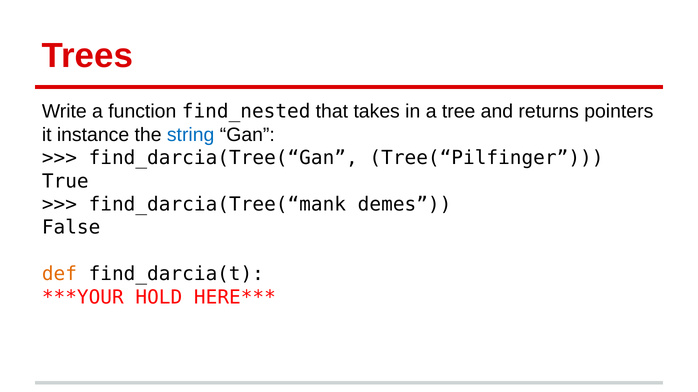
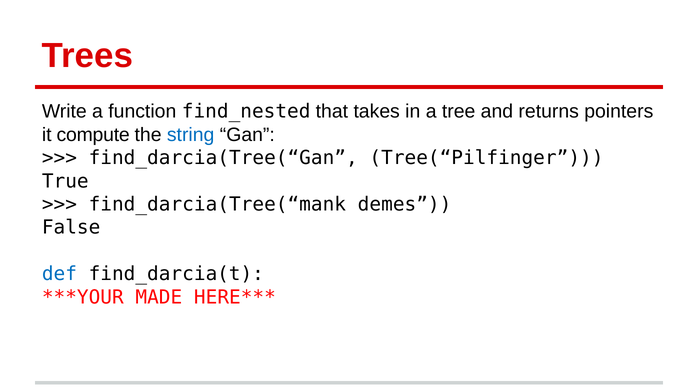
instance: instance -> compute (93, 135)
def colour: orange -> blue (59, 275)
HOLD: HOLD -> MADE (159, 298)
